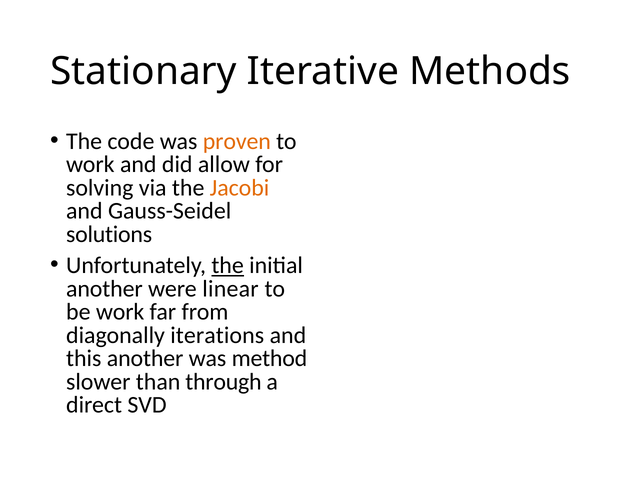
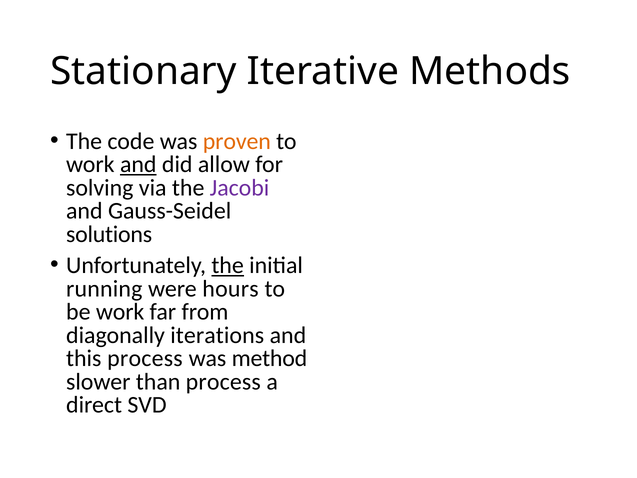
and underline: none -> present (138, 164)
Jacobi colour: orange -> purple (240, 188)
another: another -> running (104, 288)
linear: linear -> hours (231, 288)
this another: another -> process (145, 358)
than through: through -> process (223, 381)
